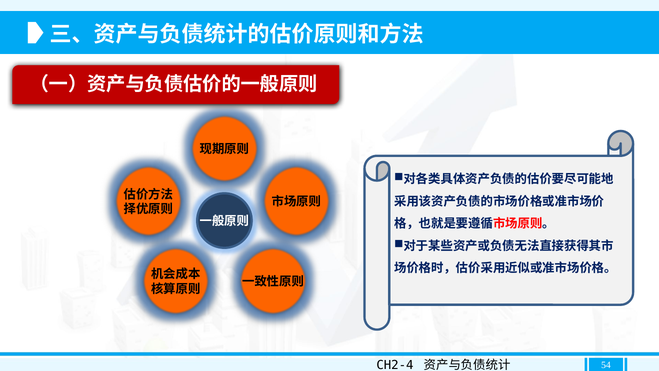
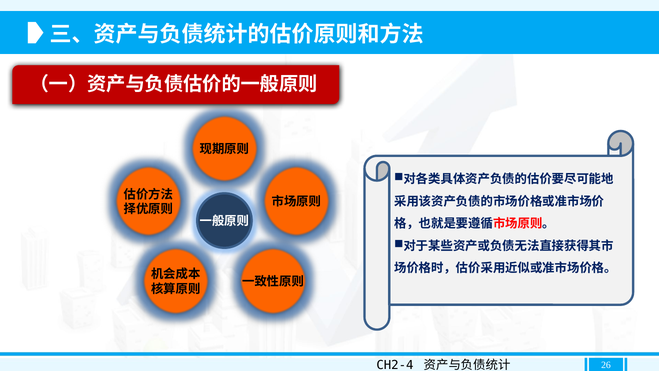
54: 54 -> 26 (606, 365)
